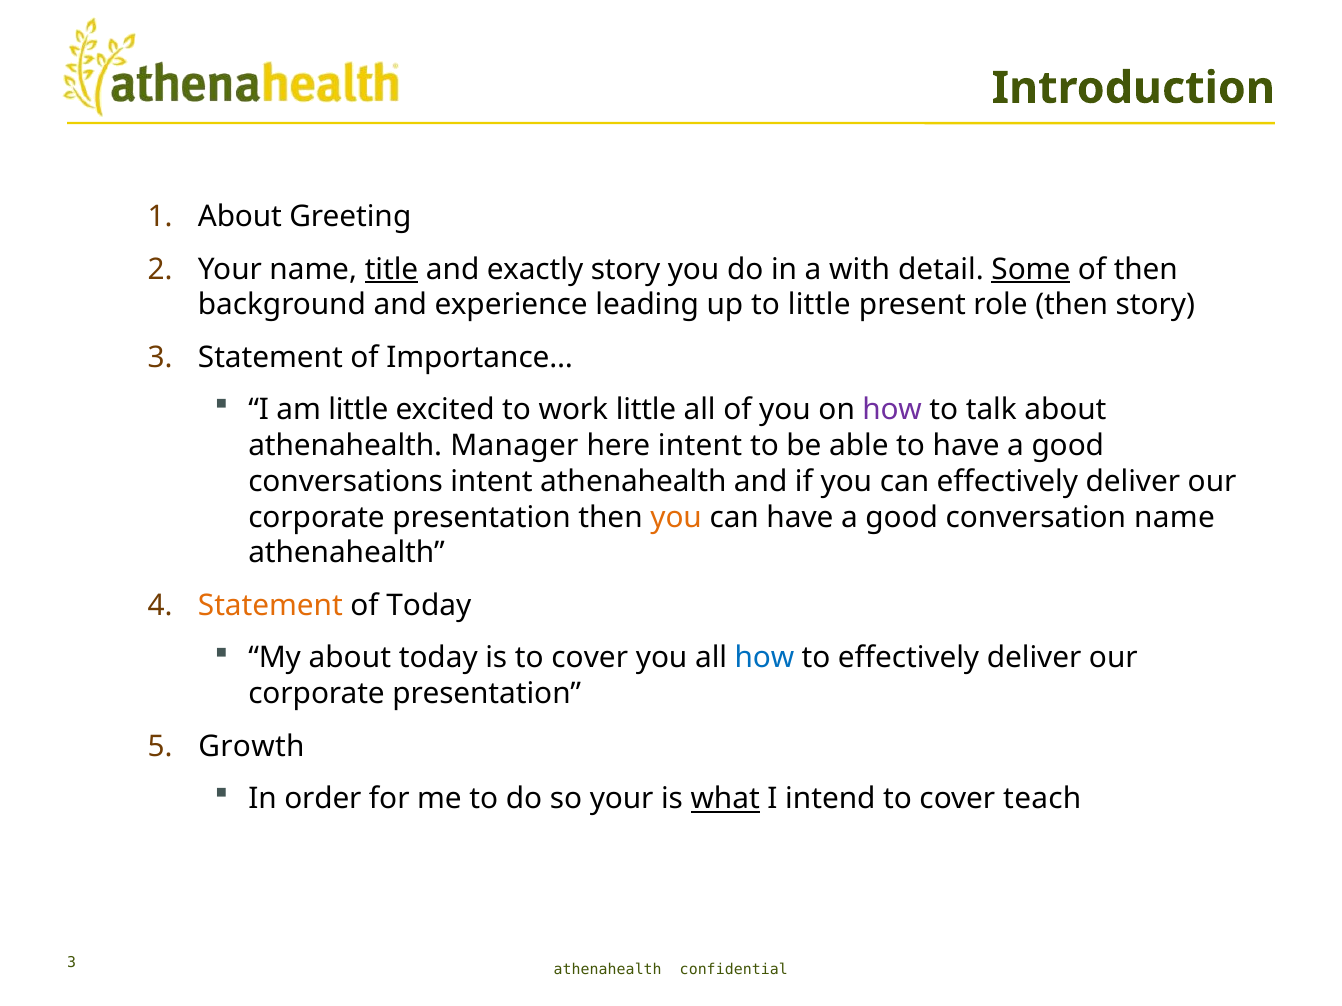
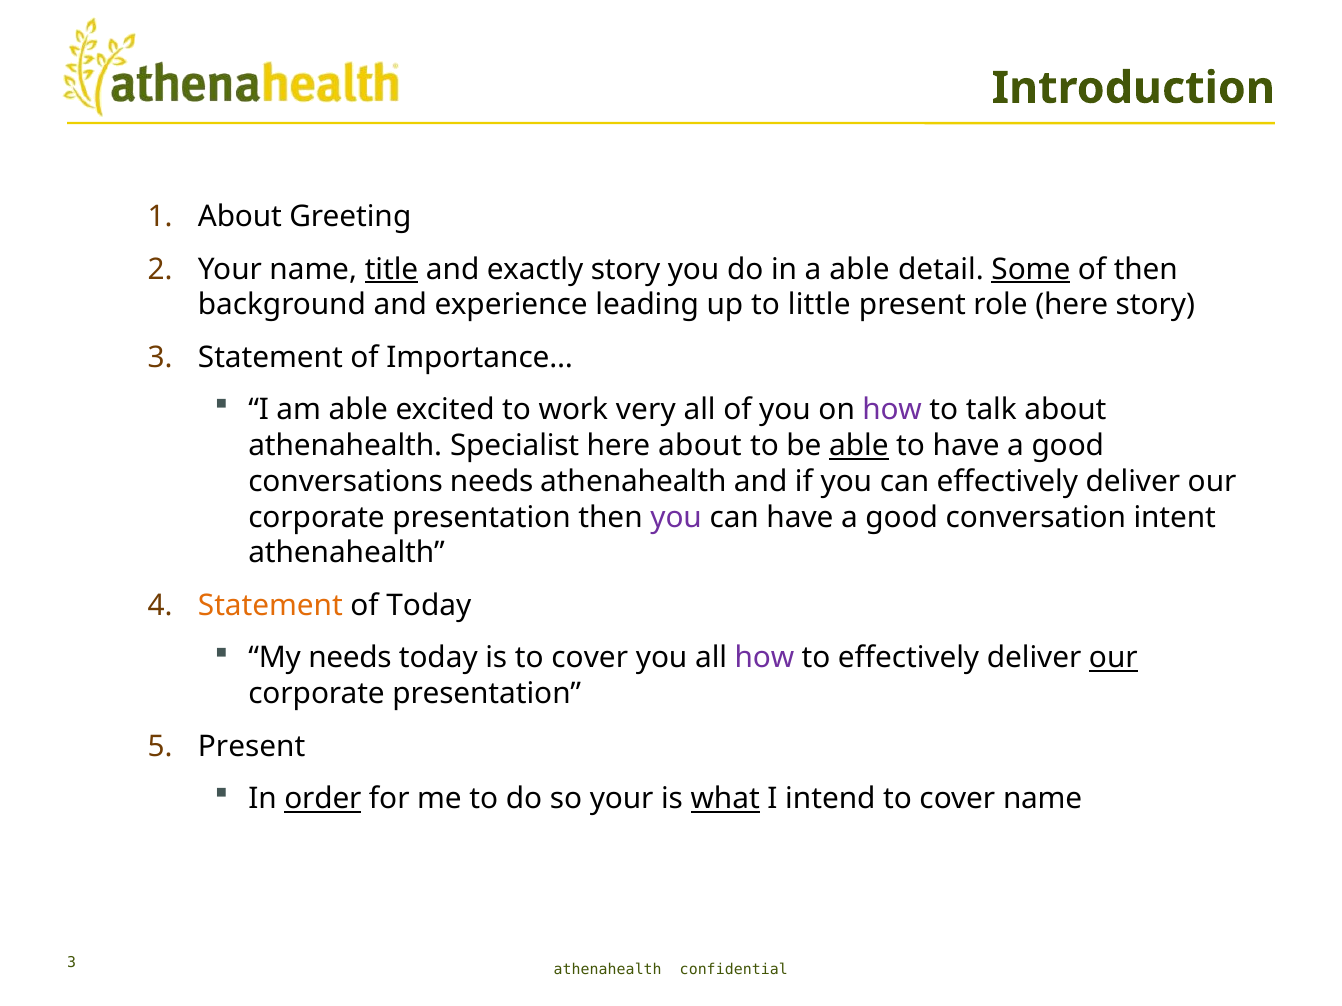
a with: with -> able (860, 269)
role then: then -> here (1072, 305)
am little: little -> able (358, 410)
work little: little -> very (646, 410)
Manager: Manager -> Specialist (515, 446)
here intent: intent -> about (700, 446)
able underline: none -> present (859, 446)
conversations intent: intent -> needs (492, 482)
you colour: orange -> purple (676, 518)
conversation name: name -> intent (1175, 518)
My about: about -> needs (350, 658)
how colour: blue -> purple (764, 658)
our underline: none -> present (1113, 658)
Growth: Growth -> Present (252, 747)
order underline: none -> present (323, 799)
cover teach: teach -> name (1043, 799)
